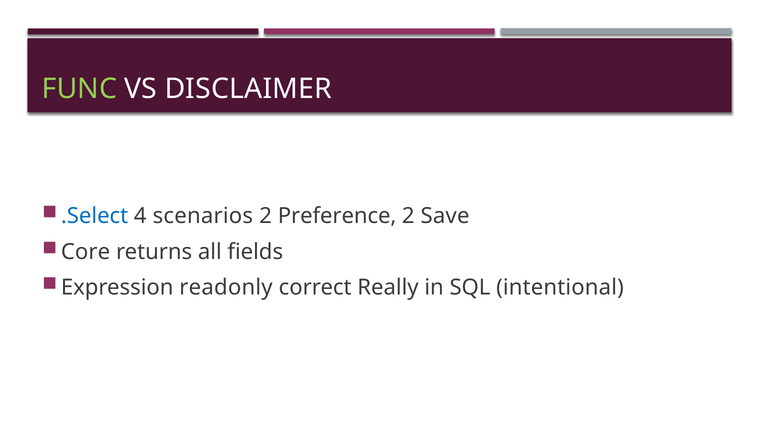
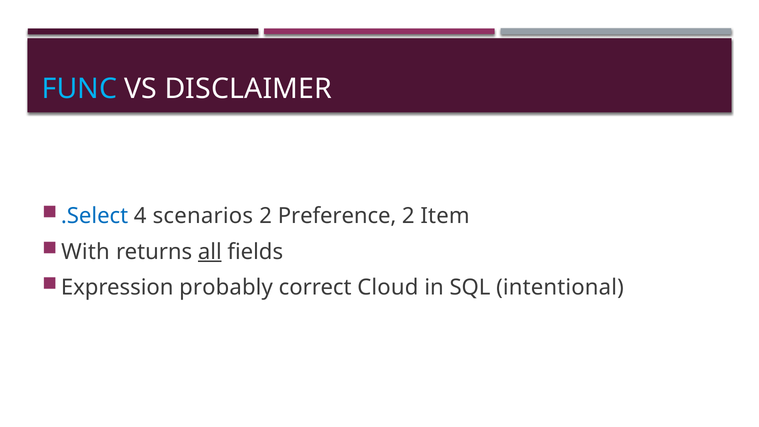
FUNC colour: light green -> light blue (79, 89)
Save: Save -> Item (445, 216)
Core: Core -> With (85, 252)
all underline: none -> present (210, 252)
readonly: readonly -> probably (226, 288)
Really: Really -> Cloud (388, 288)
